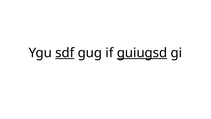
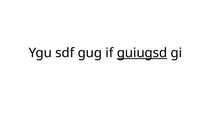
sdf underline: present -> none (65, 53)
